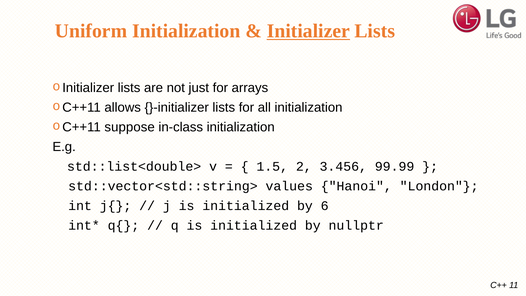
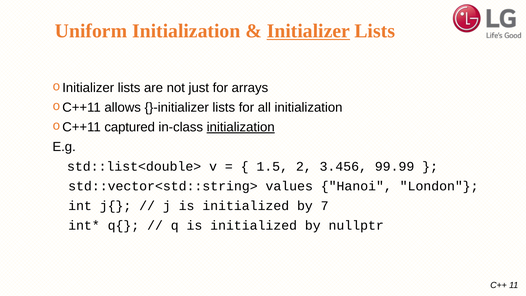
suppose: suppose -> captured (130, 127)
initialization underline: none -> present (241, 127)
6: 6 -> 7 (325, 206)
